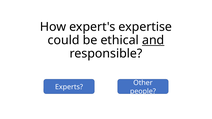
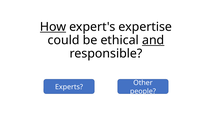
How underline: none -> present (53, 27)
